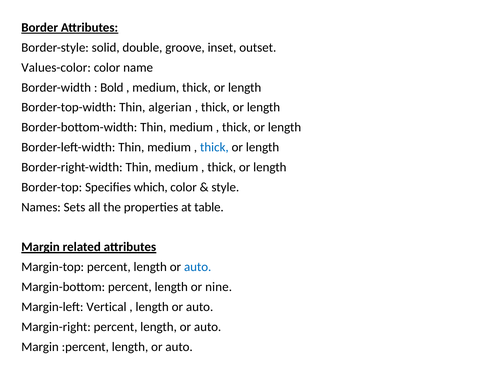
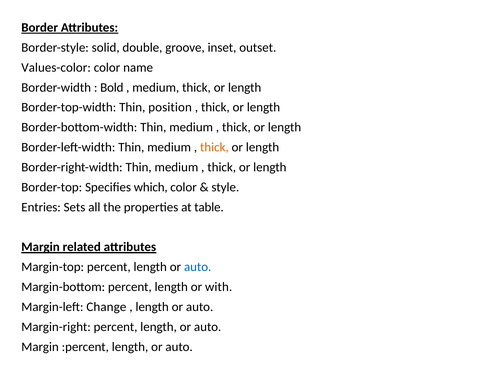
algerian: algerian -> position (170, 107)
thick colour: blue -> orange (214, 147)
Names: Names -> Entries (41, 207)
nine: nine -> with (219, 287)
Vertical: Vertical -> Change (106, 307)
